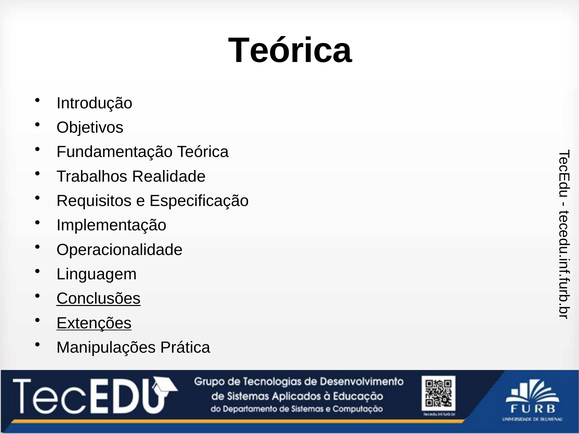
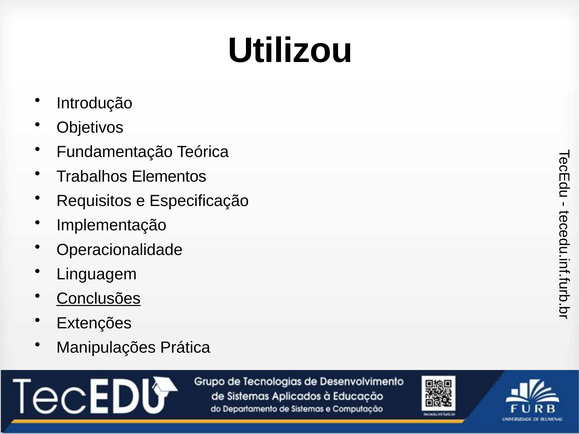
Teórica: Teórica -> Utilizou (290, 51)
Realidade: Realidade -> Elementos (169, 177)
Extenções underline: present -> none (94, 323)
